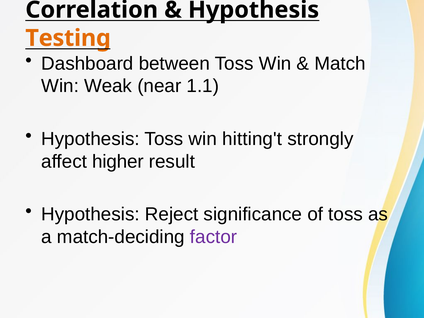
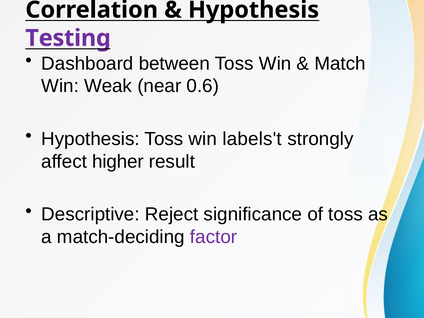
Testing colour: orange -> purple (68, 38)
1.1: 1.1 -> 0.6 (203, 86)
hitting't: hitting't -> labels't (252, 139)
Hypothesis: Hypothesis -> Descriptive (90, 214)
